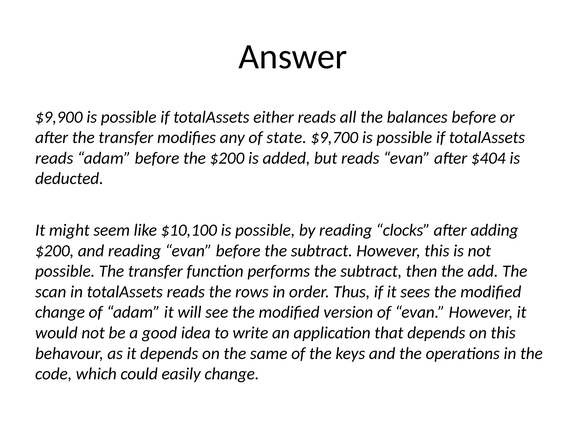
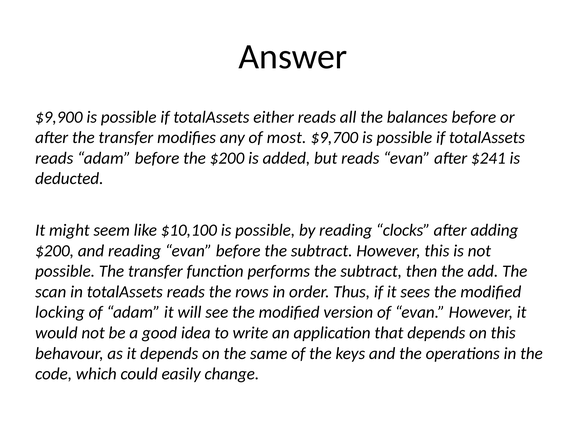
state: state -> most (287, 137)
$404: $404 -> $241 (488, 158)
change: change -> locking (60, 312)
